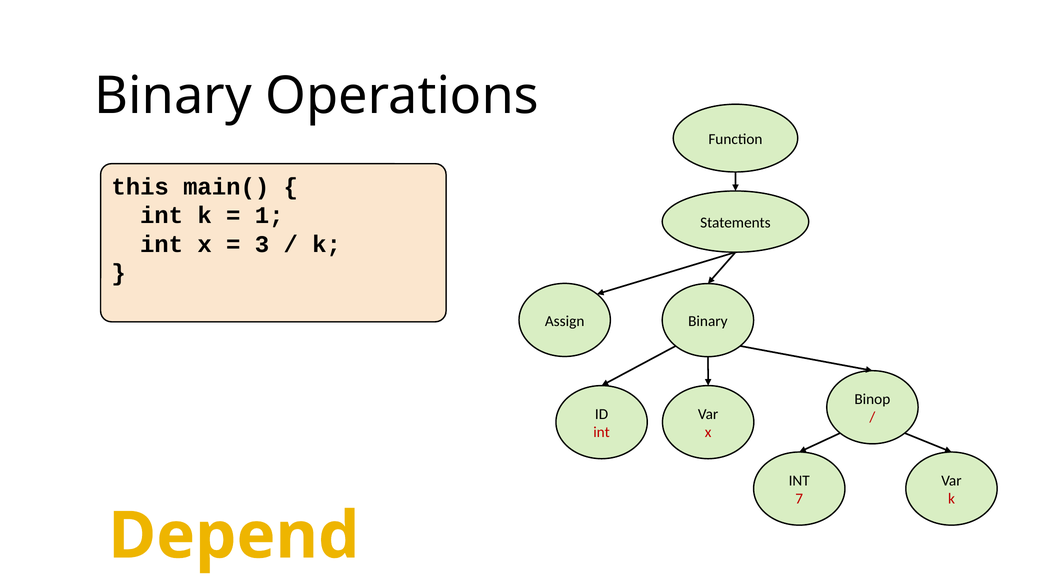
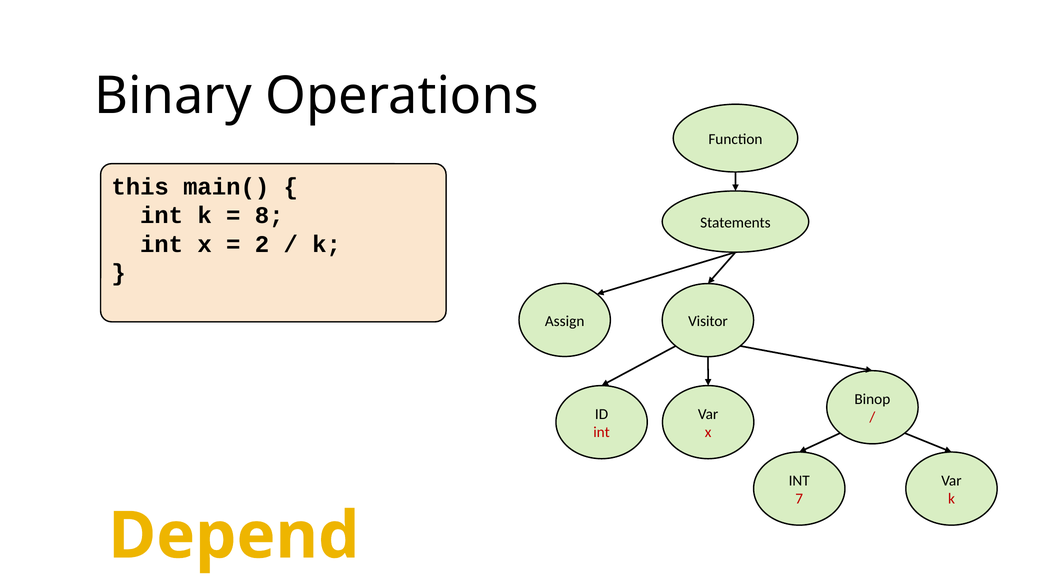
1: 1 -> 8 (269, 216)
3: 3 -> 2 (262, 244)
Binary: Binary -> Visitor (708, 321)
